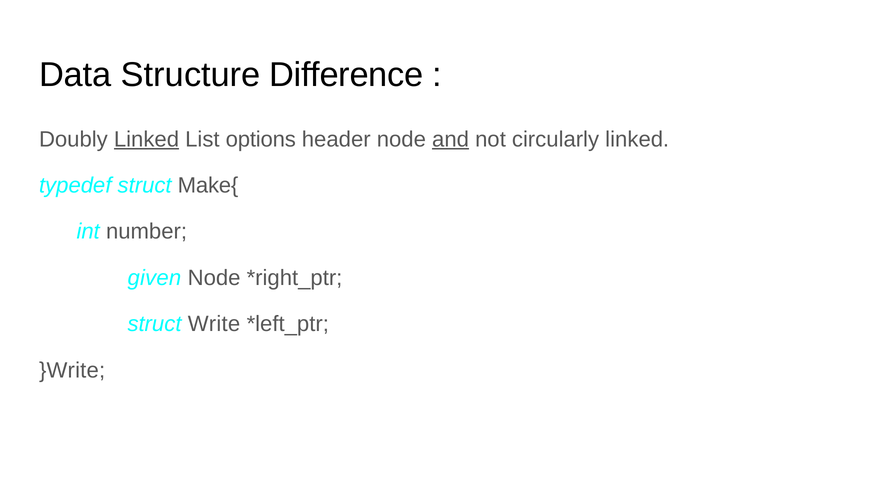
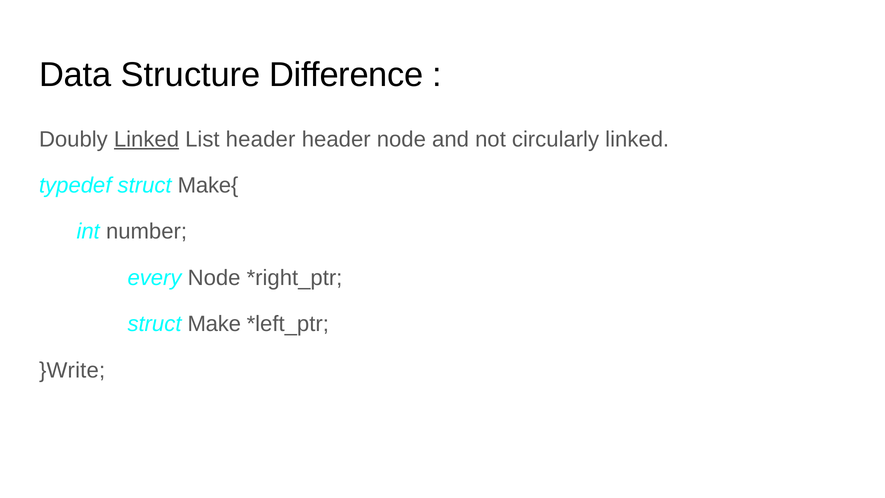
List options: options -> header (261, 139)
and underline: present -> none (451, 139)
given: given -> every (155, 278)
Write: Write -> Make (214, 324)
